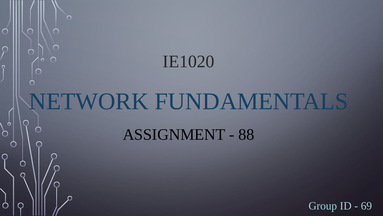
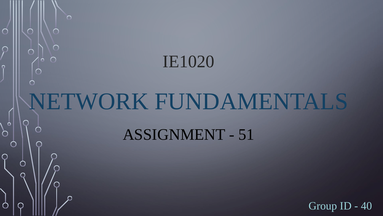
88: 88 -> 51 (246, 134)
69: 69 -> 40 (366, 205)
